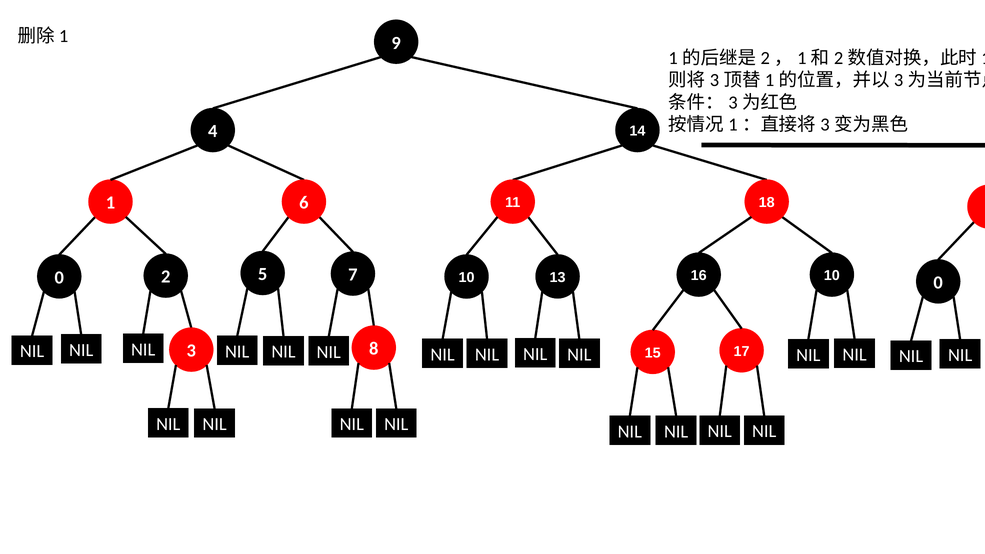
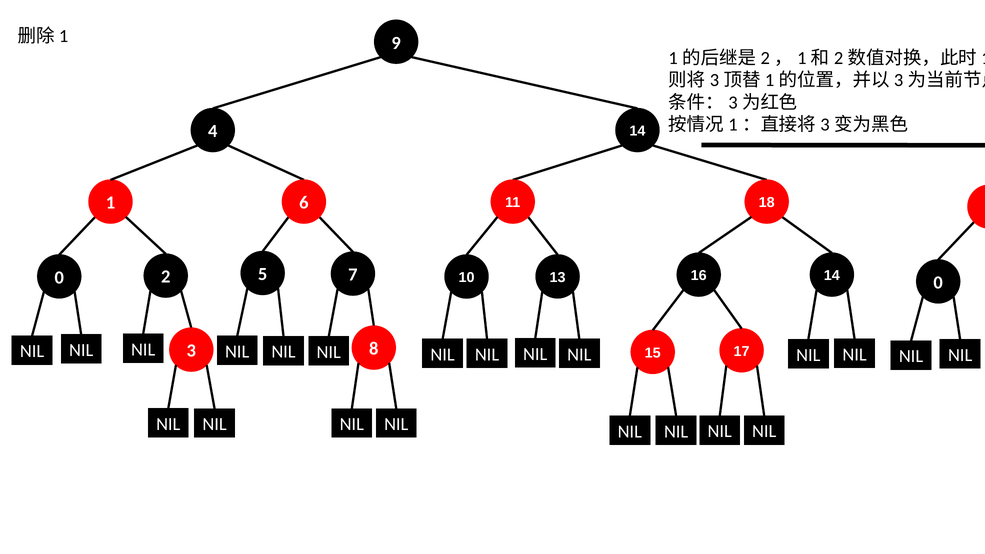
7 10: 10 -> 14 (832, 276)
